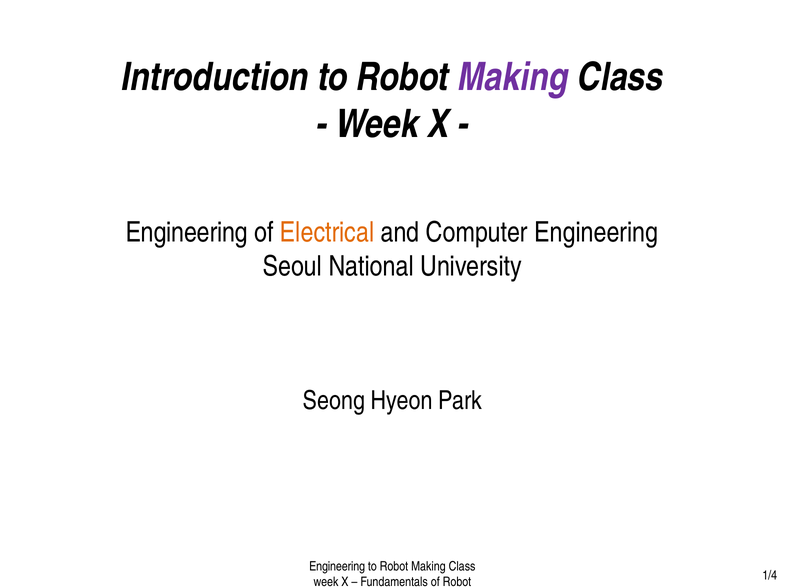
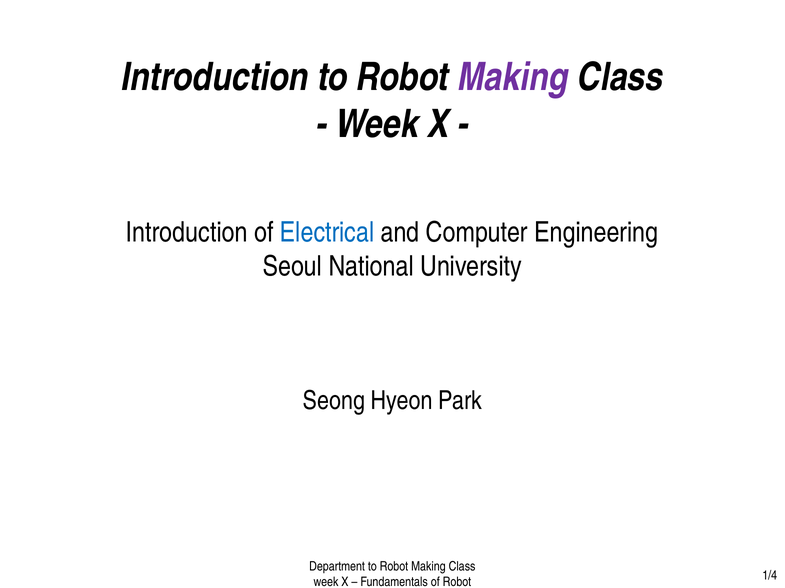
Engineering: Engineering -> Introduction (187, 233)
Electrical colour: orange -> blue (327, 233)
Engineering: Engineering -> Department (337, 567)
